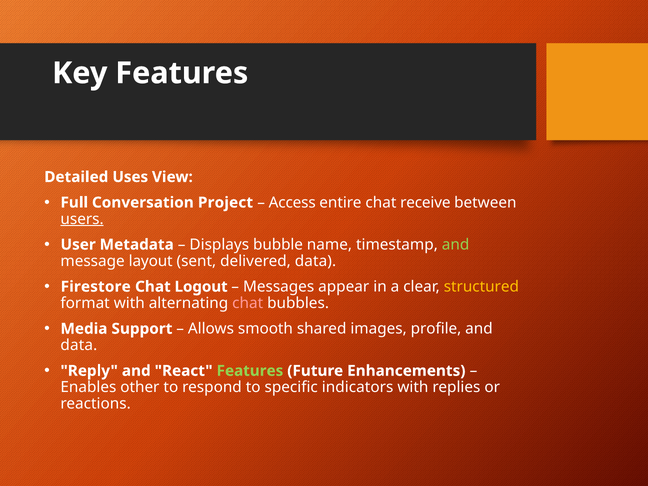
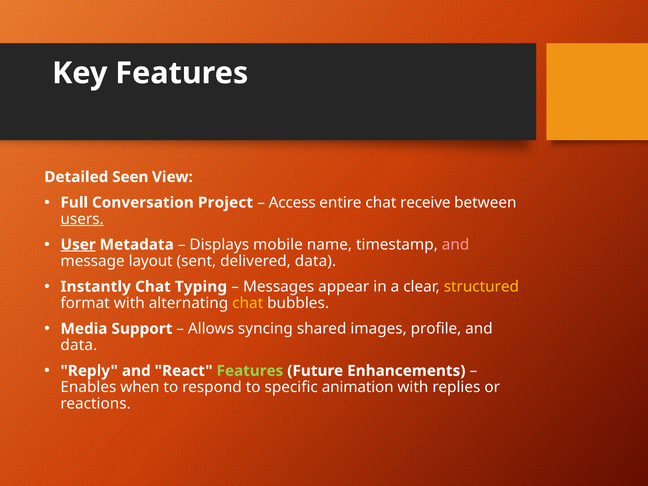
Uses: Uses -> Seen (130, 177)
User underline: none -> present (78, 245)
bubble: bubble -> mobile (278, 245)
and colour: light green -> pink (456, 245)
Firestore: Firestore -> Instantly (96, 287)
Logout: Logout -> Typing (201, 287)
chat colour: pink -> yellow (248, 303)
smooth: smooth -> syncing (265, 329)
other: other -> when (140, 387)
indicators: indicators -> animation (358, 387)
